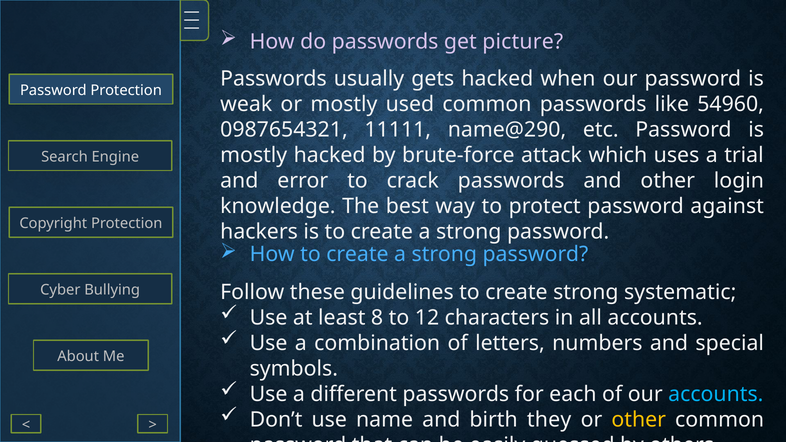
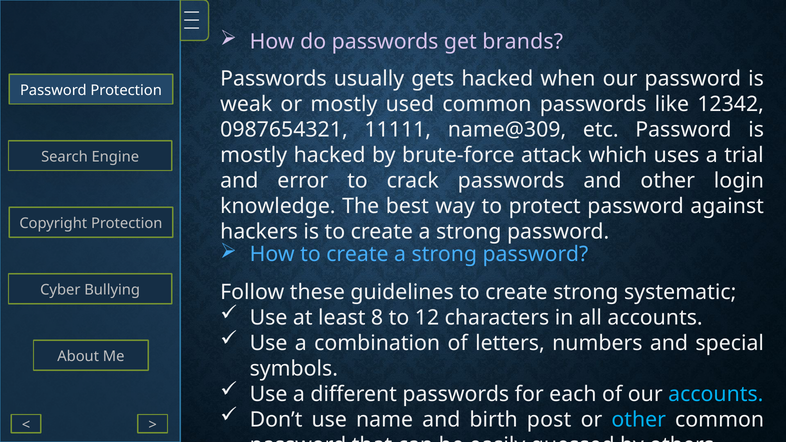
picture: picture -> brands (523, 42)
54960: 54960 -> 12342 (731, 104)
name@290: name@290 -> name@309 (507, 130)
they: they -> post (549, 420)
other colour: yellow -> light blue (639, 420)
